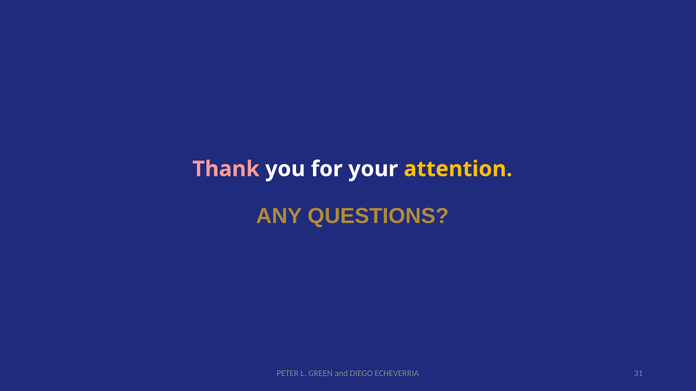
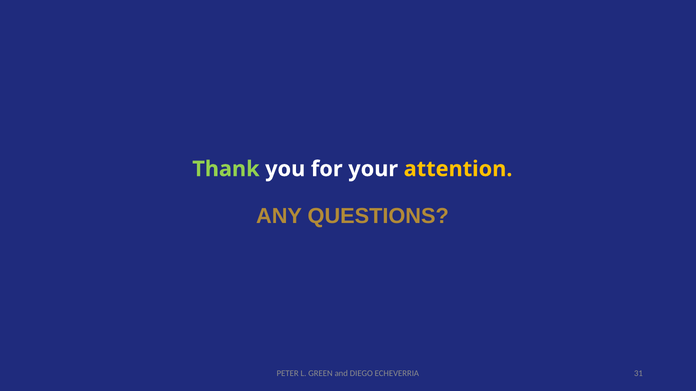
Thank colour: pink -> light green (226, 169)
